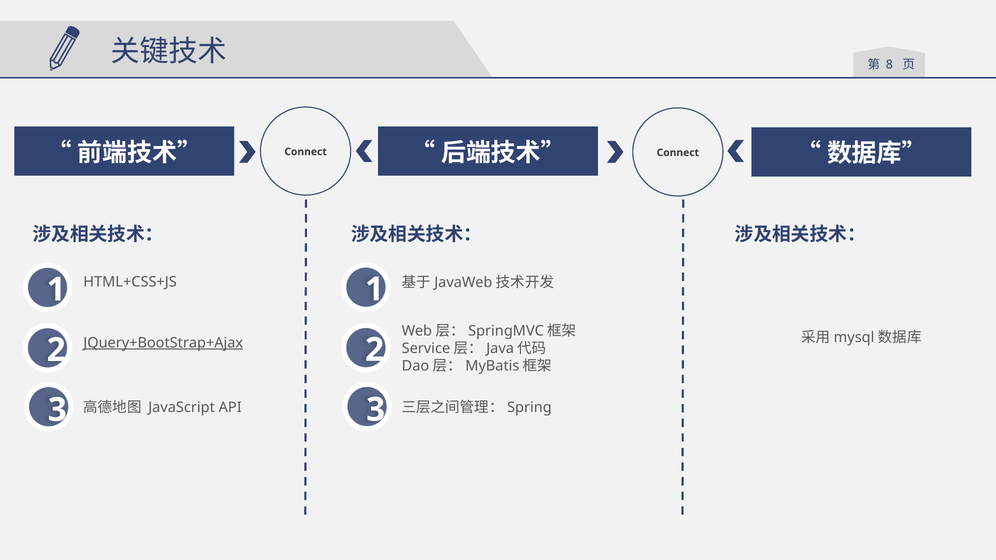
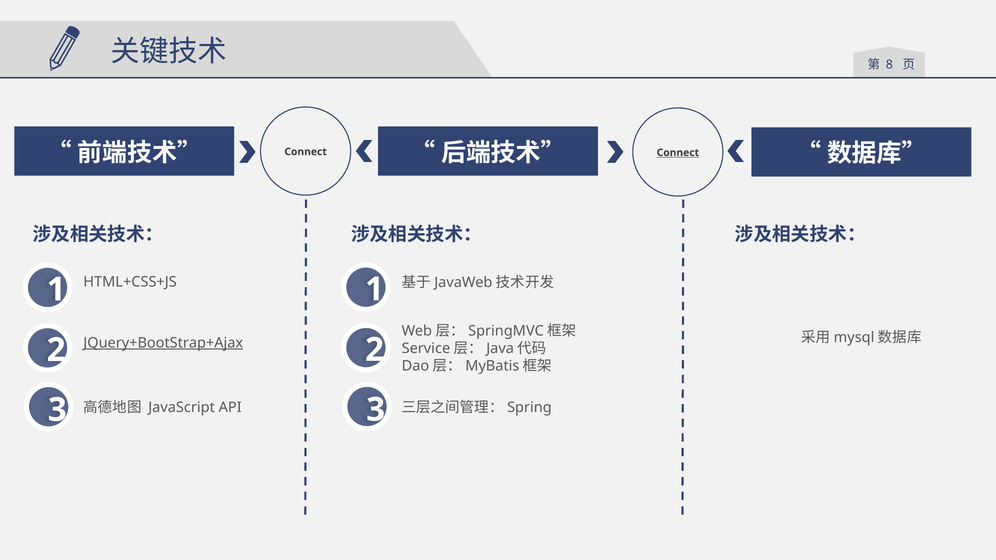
Connect underline: none -> present (678, 153)
